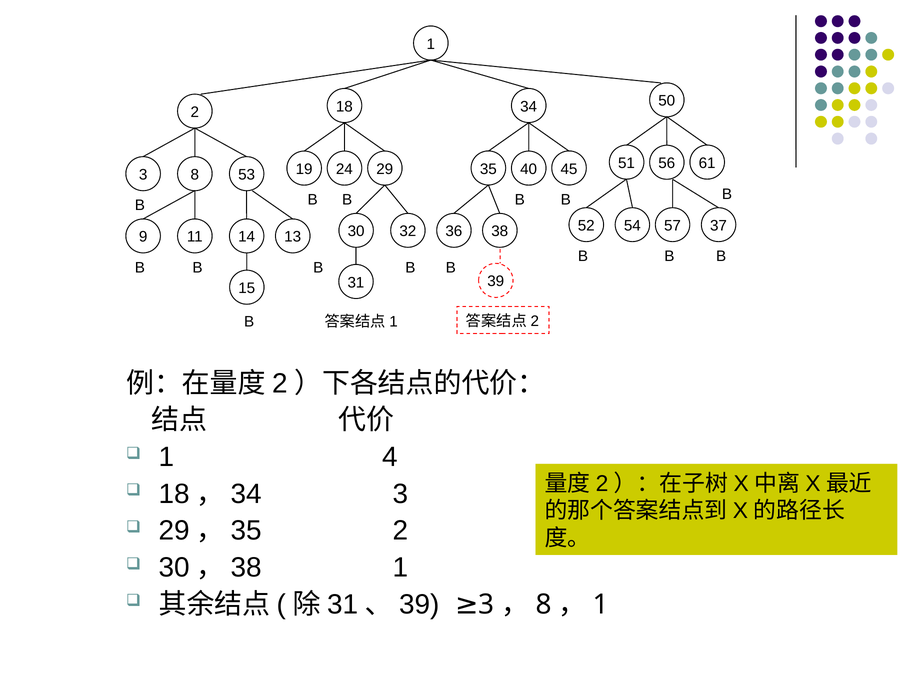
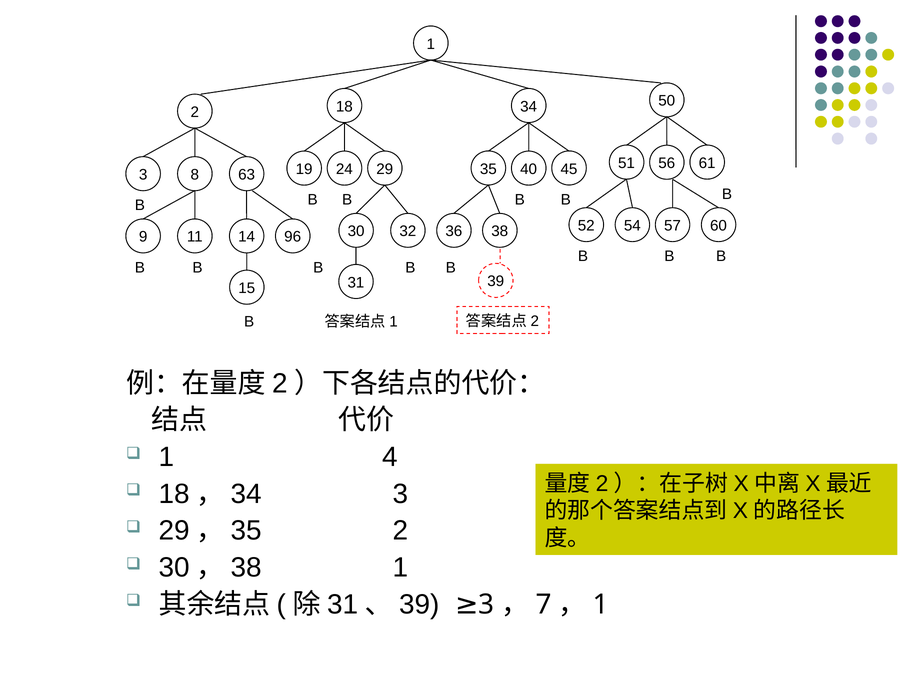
53: 53 -> 63 (247, 175)
37: 37 -> 60 (719, 226)
13: 13 -> 96 (293, 237)
8: 8 -> 7 (544, 605)
